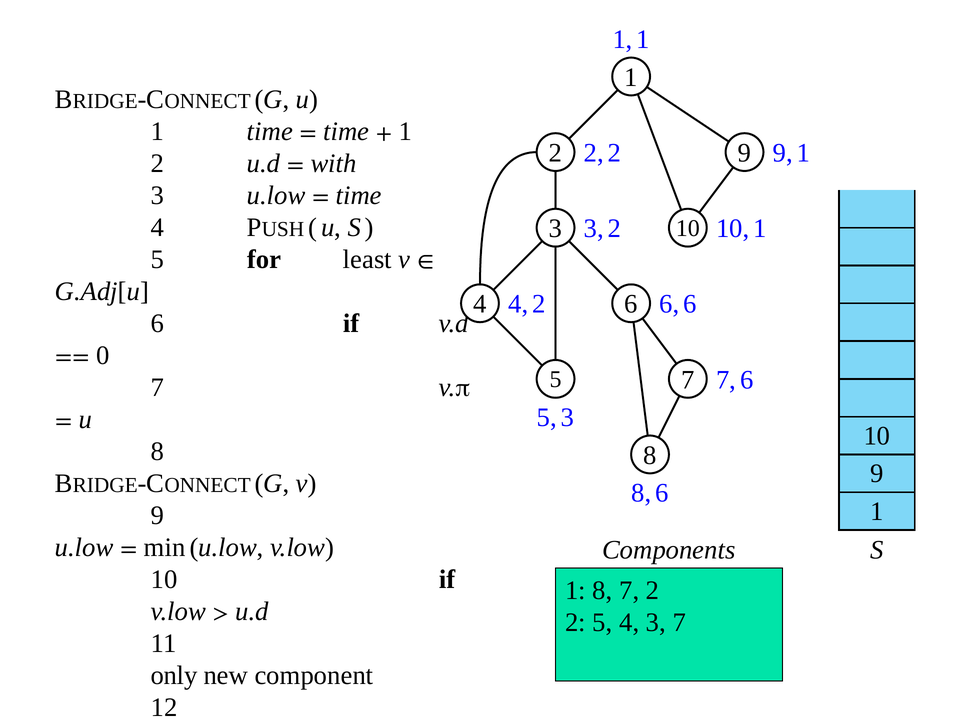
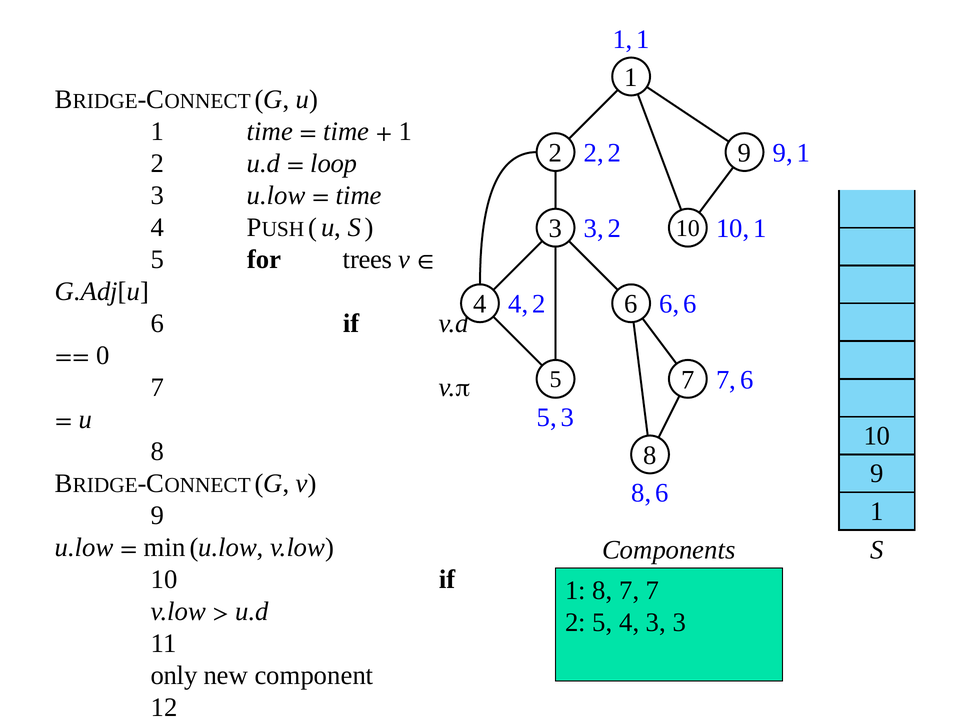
with: with -> loop (334, 163)
least: least -> trees (368, 259)
7 2: 2 -> 7 (653, 591)
3 7: 7 -> 3 (679, 623)
